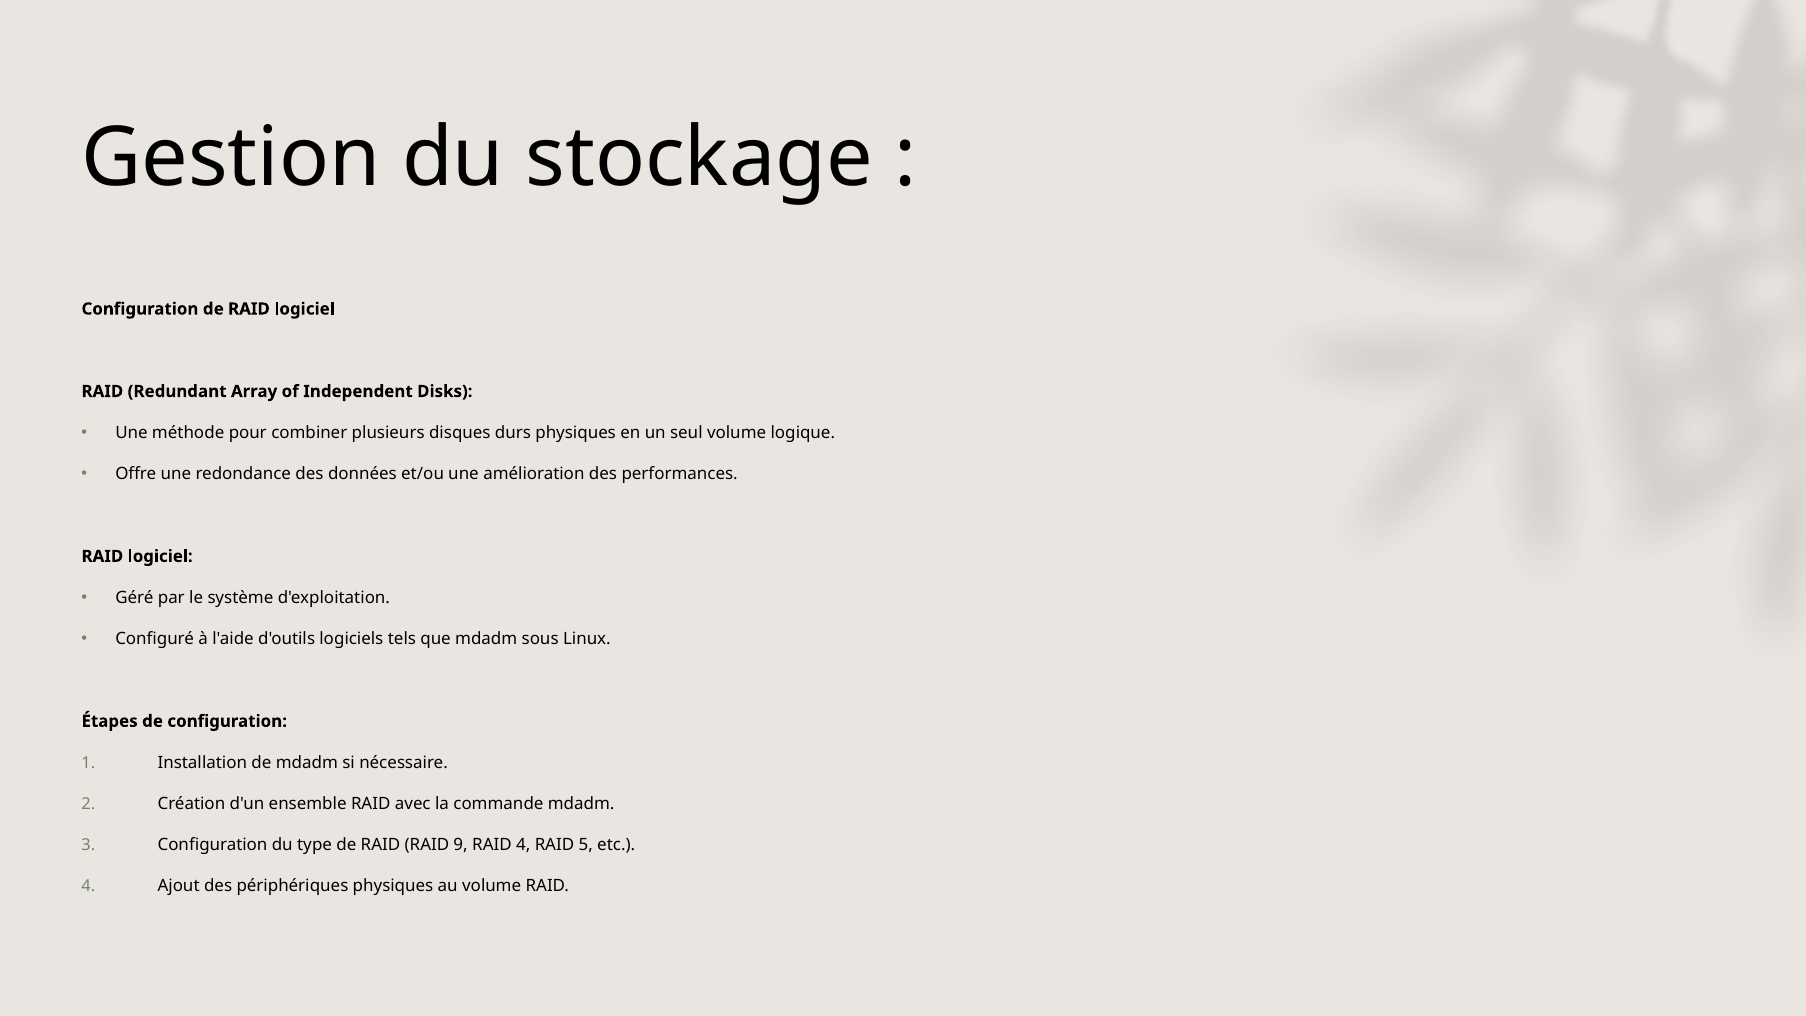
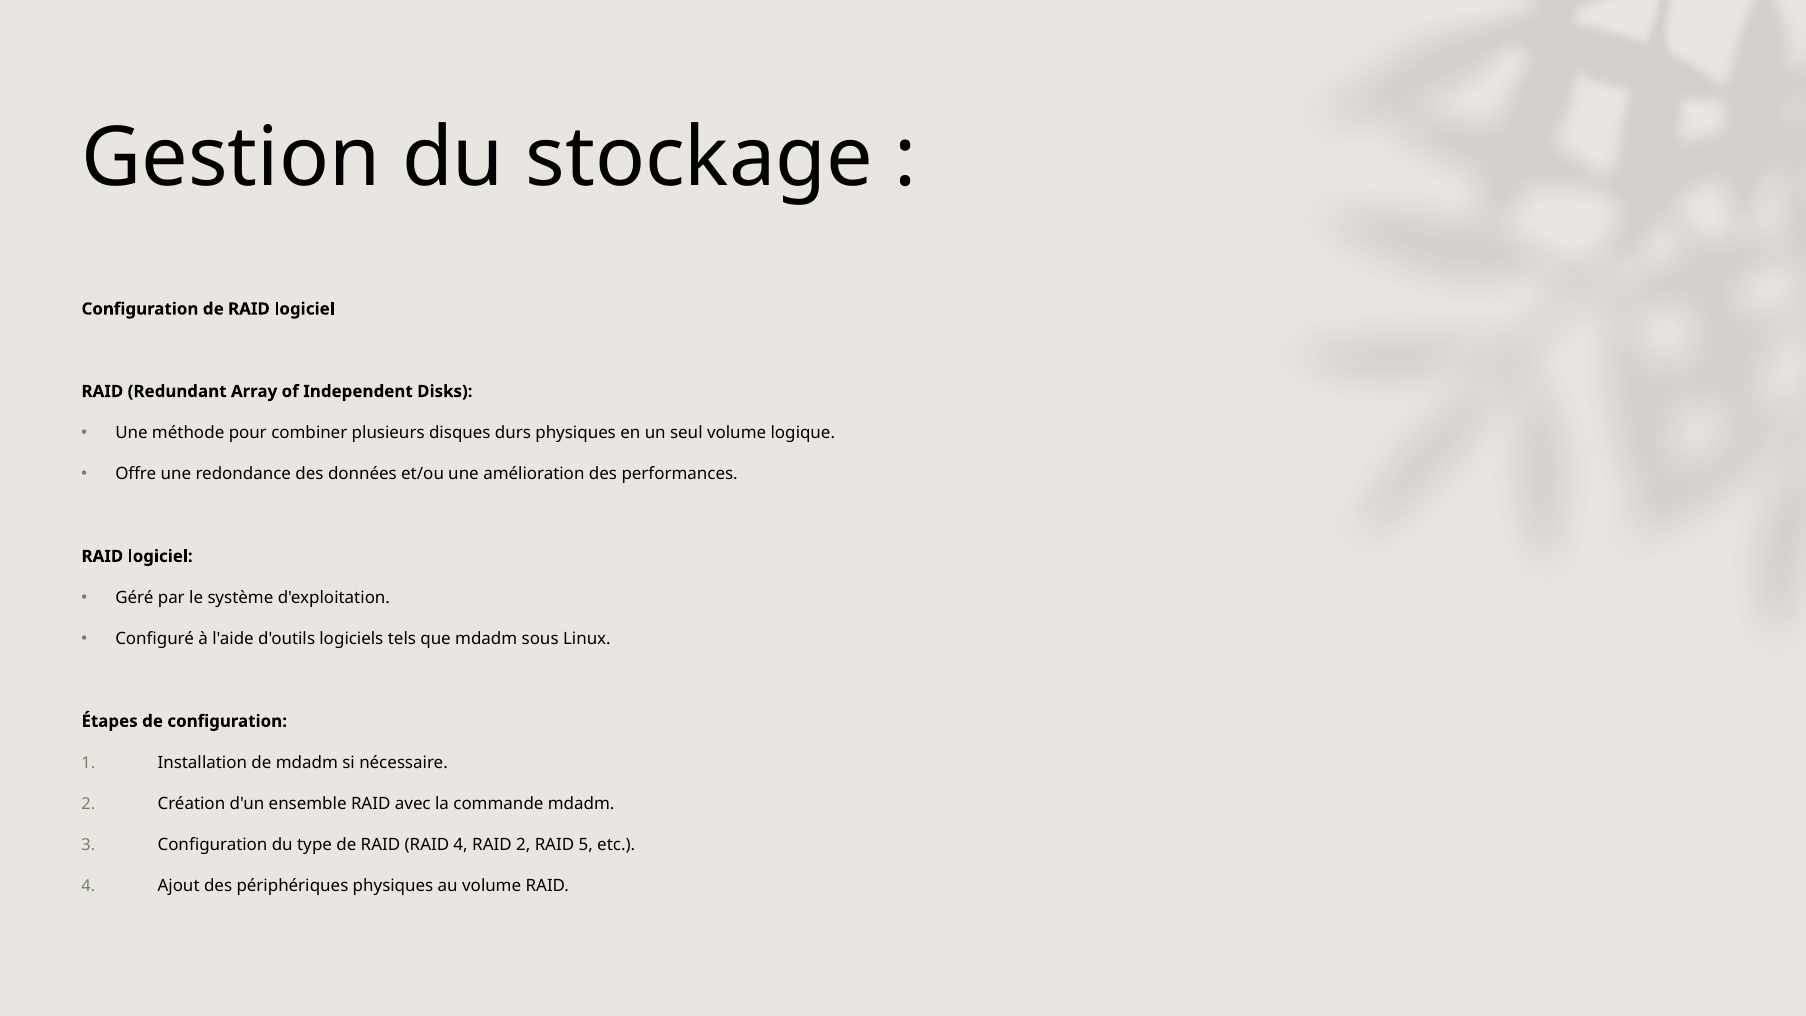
RAID 9: 9 -> 4 (461, 845)
RAID 4: 4 -> 2 (523, 845)
